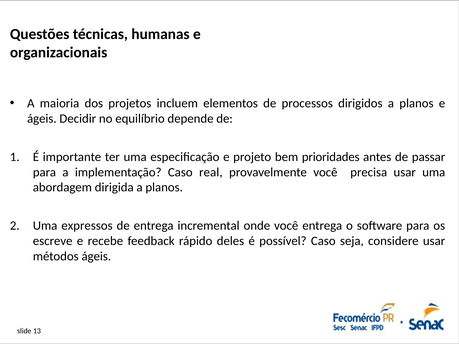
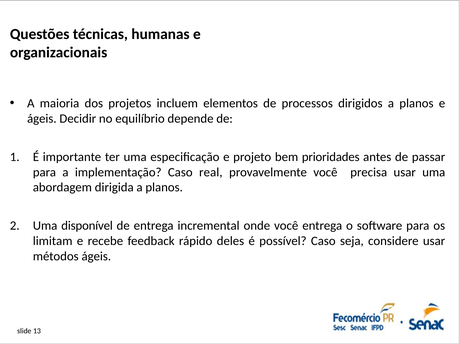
expressos: expressos -> disponível (87, 226)
escreve: escreve -> limitam (53, 241)
